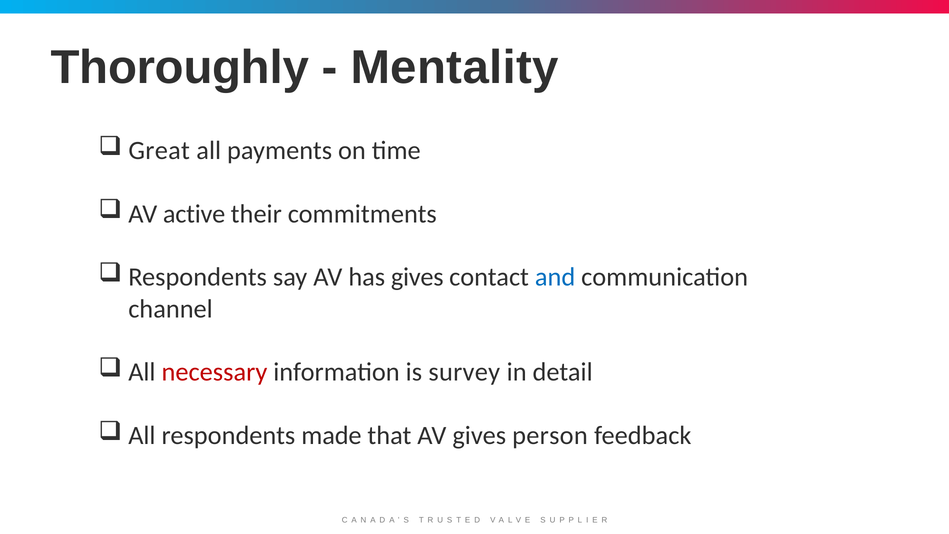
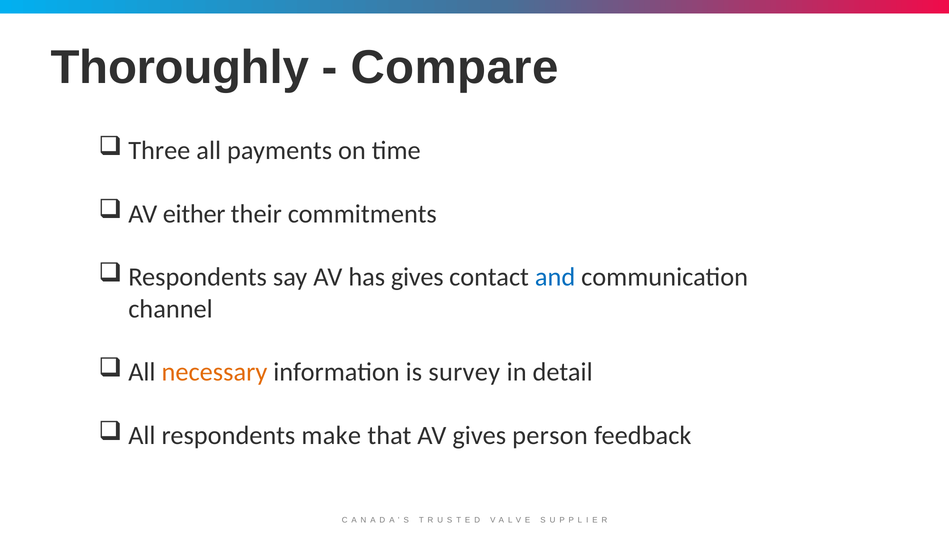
Mentality: Mentality -> Compare (455, 68)
Great: Great -> Three (159, 151)
active: active -> either (194, 214)
necessary colour: red -> orange (214, 372)
made: made -> make (331, 435)
